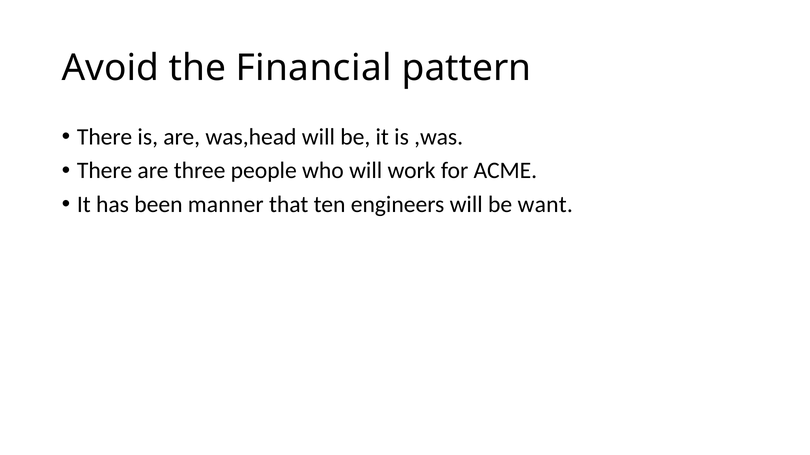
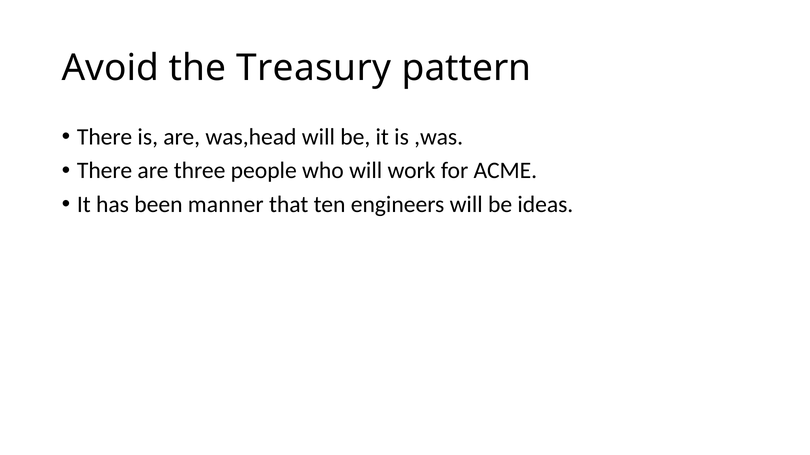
Financial: Financial -> Treasury (314, 68)
want: want -> ideas (545, 205)
